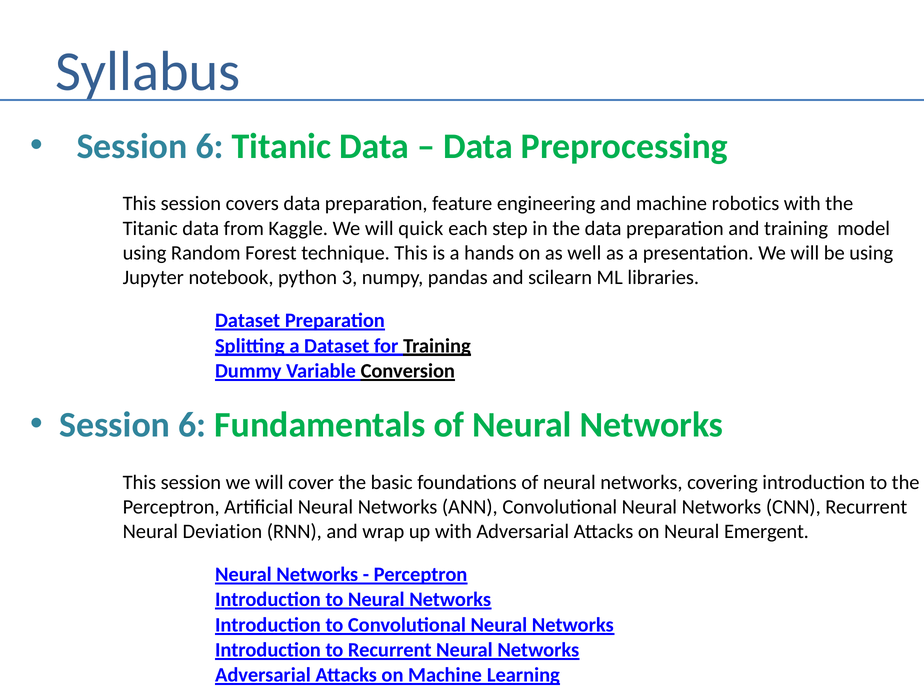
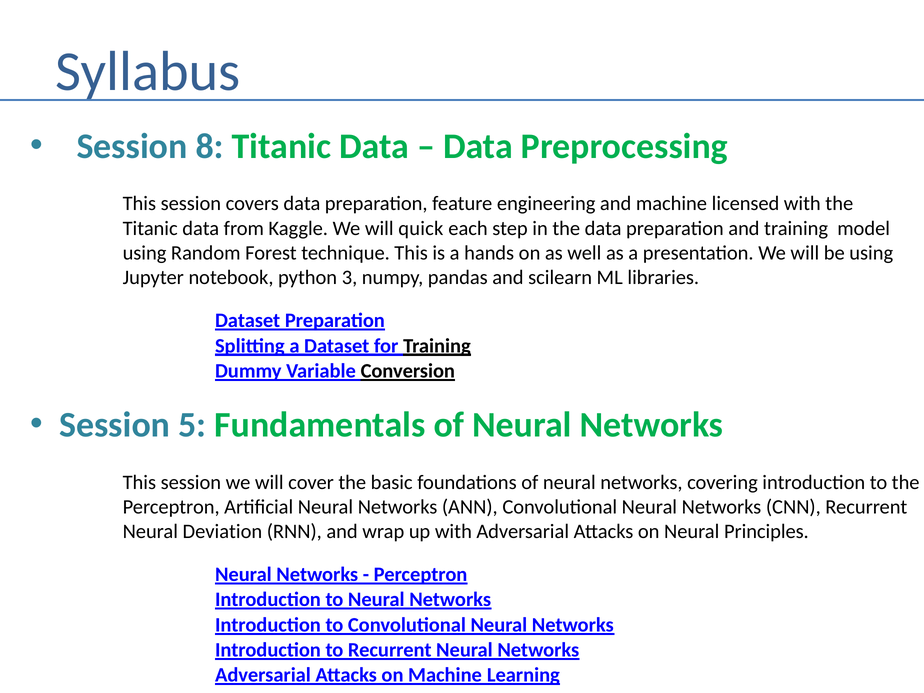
6: 6 -> 8 (210, 146)
robotics: robotics -> licensed (746, 204)
6: 6 -> 5 (192, 425)
Emergent: Emergent -> Principles (766, 532)
